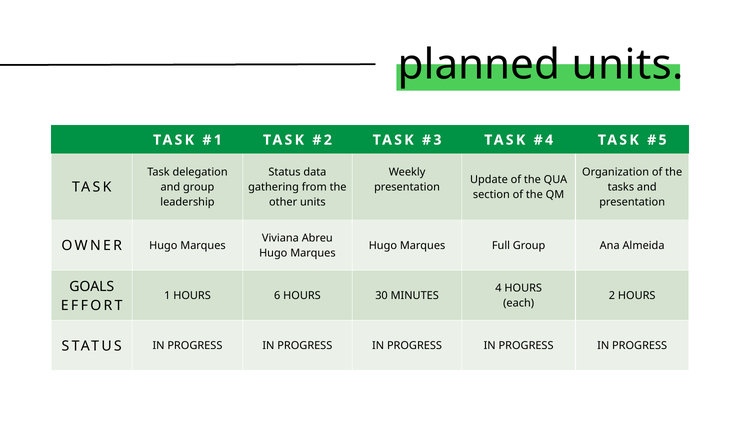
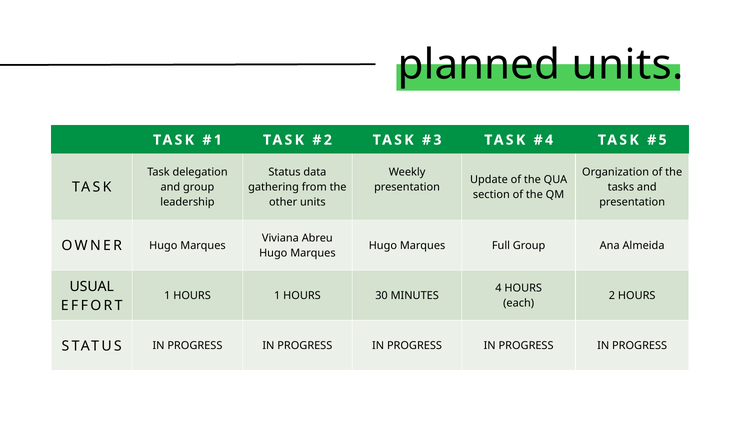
GOALS: GOALS -> USUAL (92, 287)
HOURS 6: 6 -> 1 (277, 296)
